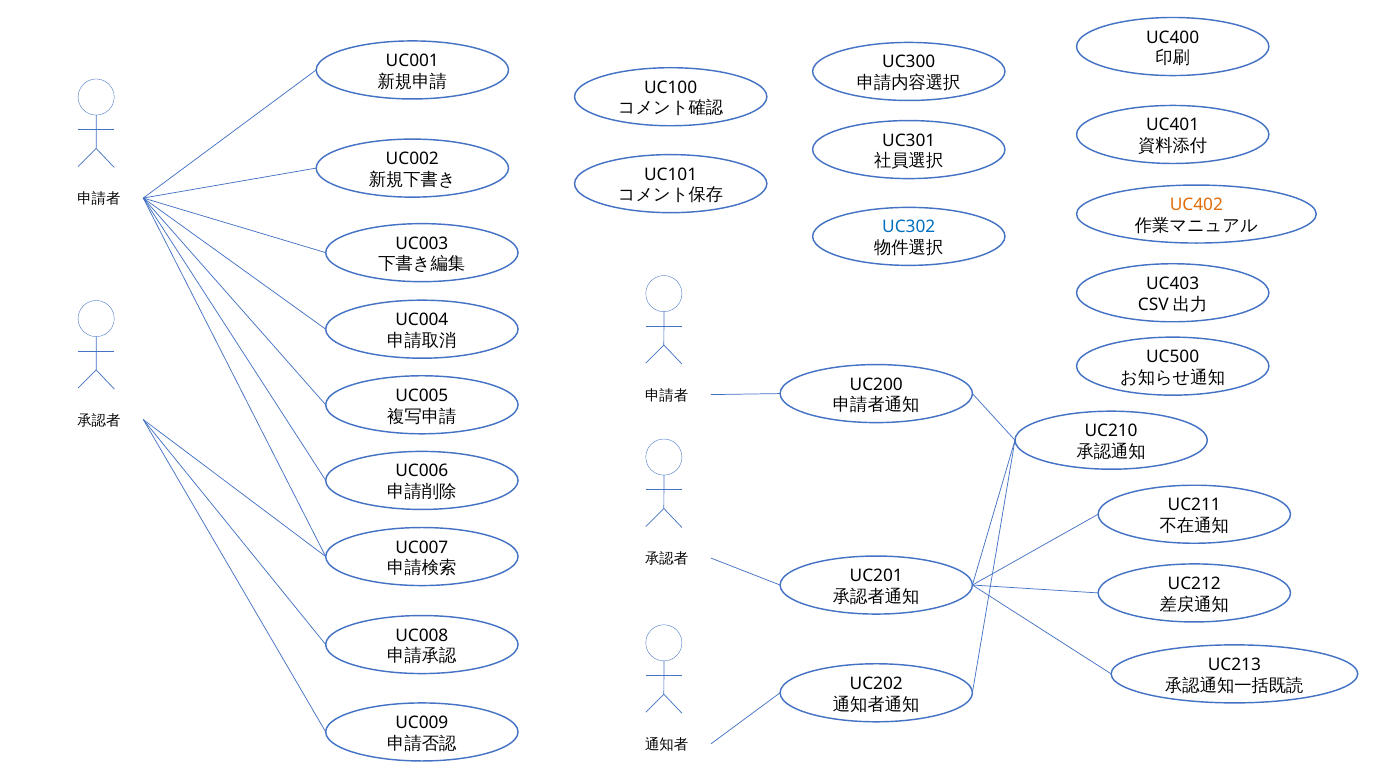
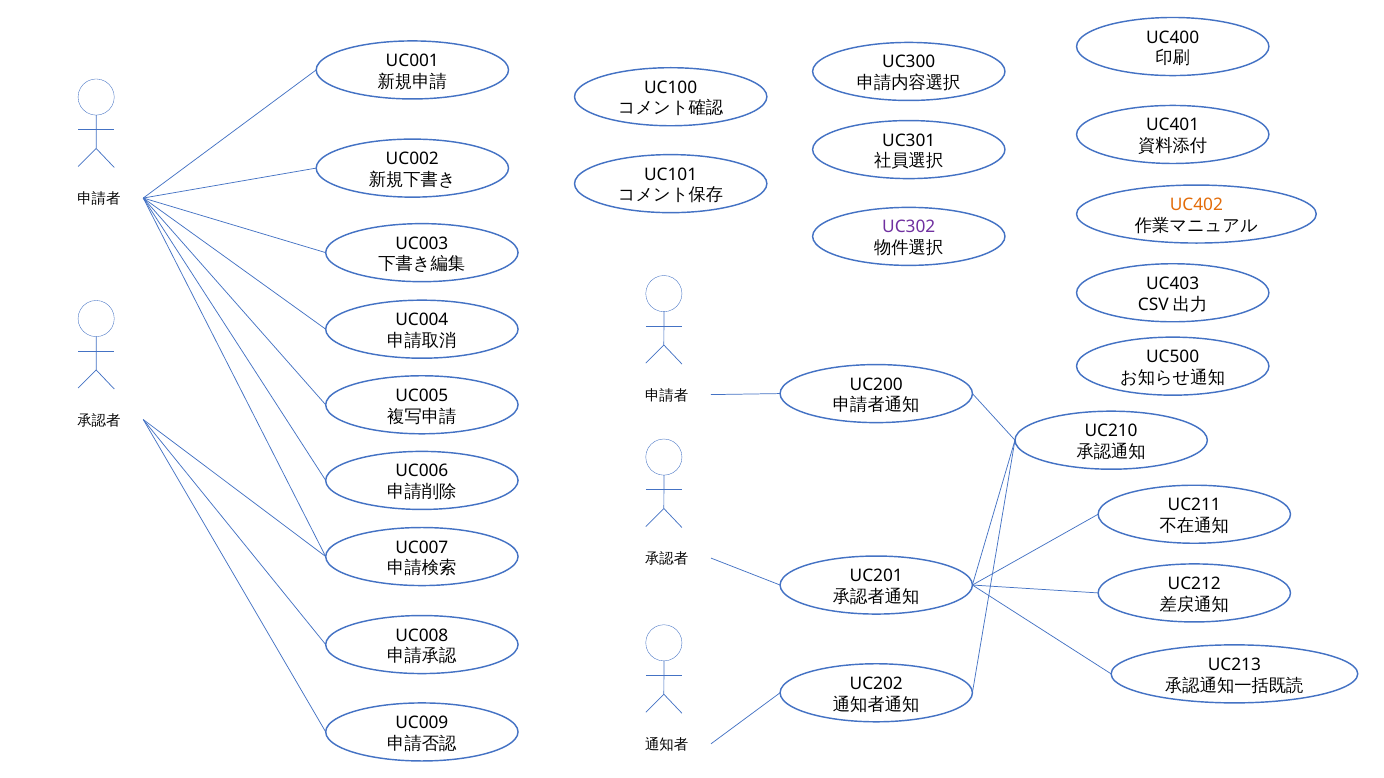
UC302 colour: blue -> purple (909, 227)
